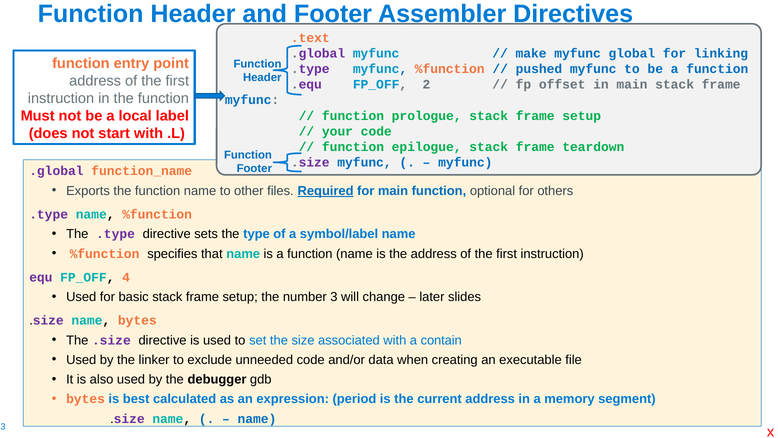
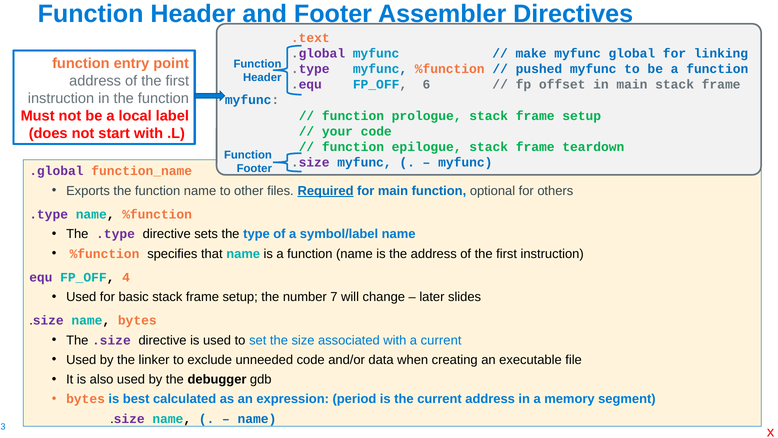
2: 2 -> 6 (426, 85)
3: 3 -> 7 (334, 297)
a contain: contain -> current (441, 340)
